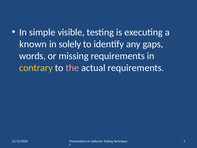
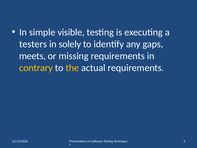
known: known -> testers (33, 44)
words: words -> meets (32, 56)
the colour: pink -> yellow (72, 68)
